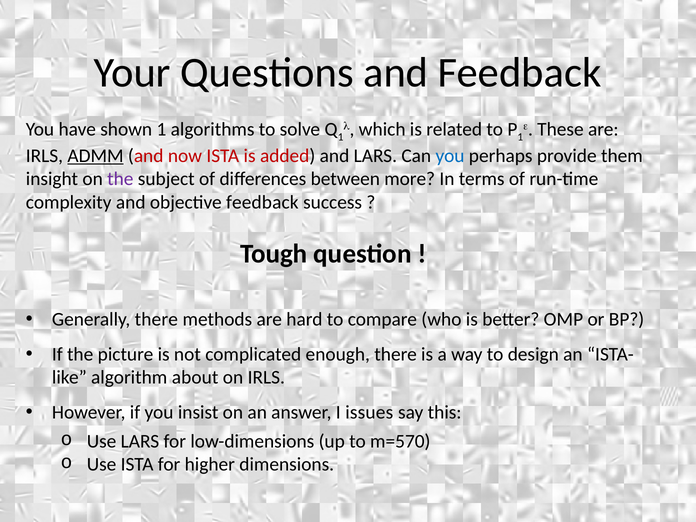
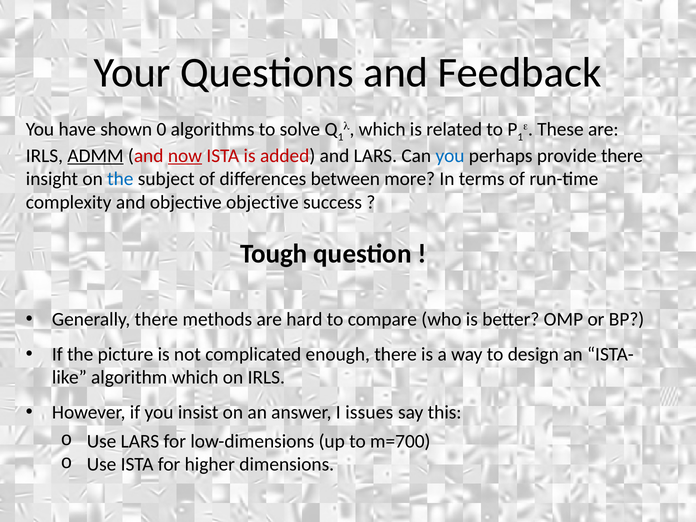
shown 1: 1 -> 0 (161, 129)
now underline: none -> present (185, 156)
provide them: them -> there (622, 156)
the colour: purple -> blue (120, 179)
objective feedback: feedback -> objective (262, 202)
algorithm about: about -> which (195, 377)
m=570: m=570 -> m=700 (400, 441)
